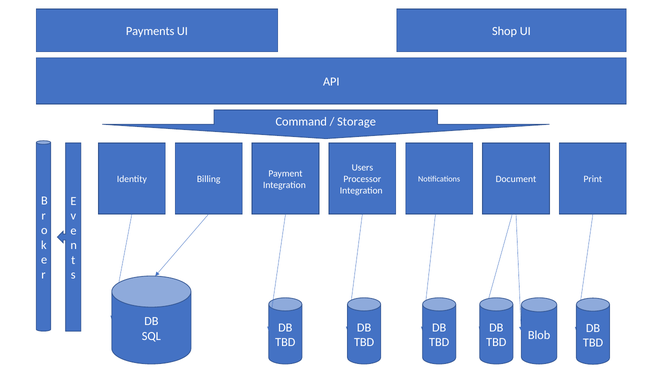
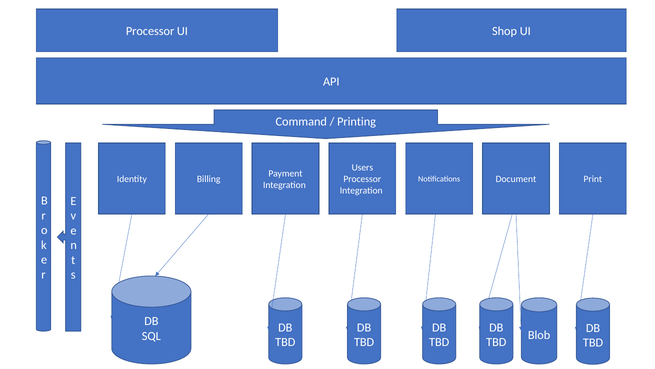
Payments: Payments -> Processor (150, 31)
Storage: Storage -> Printing (357, 121)
